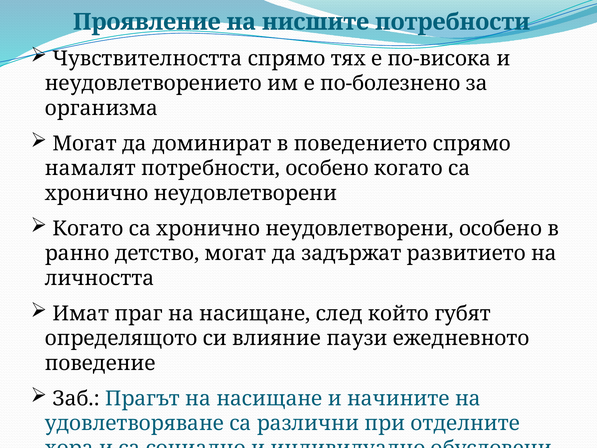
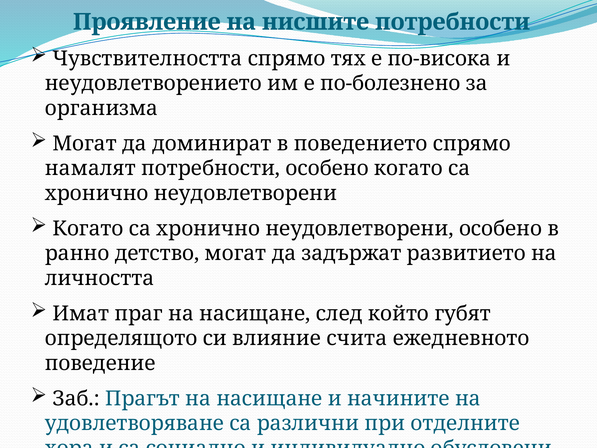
паузи: паузи -> счита (357, 338)
